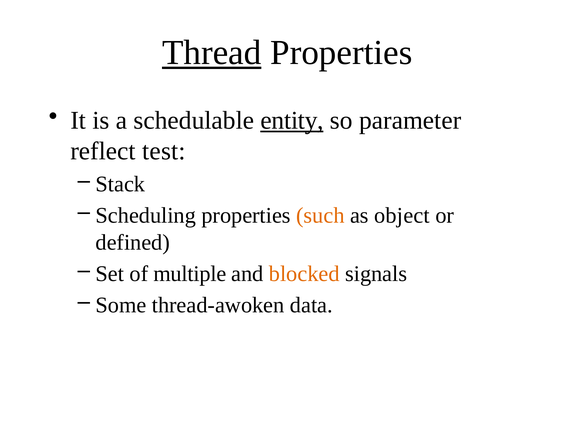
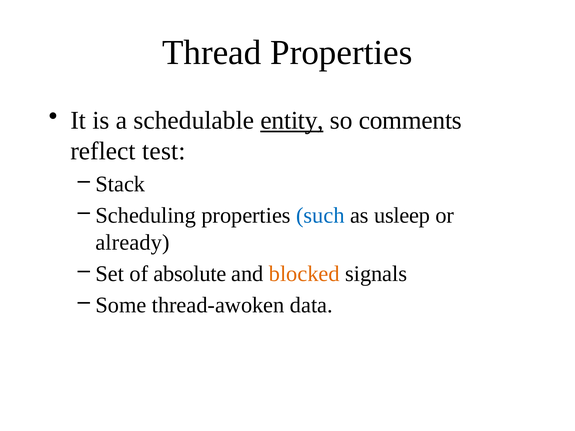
Thread underline: present -> none (212, 53)
parameter: parameter -> comments (410, 121)
such colour: orange -> blue (320, 216)
object: object -> usleep (402, 216)
defined: defined -> already (133, 242)
multiple: multiple -> absolute (190, 274)
